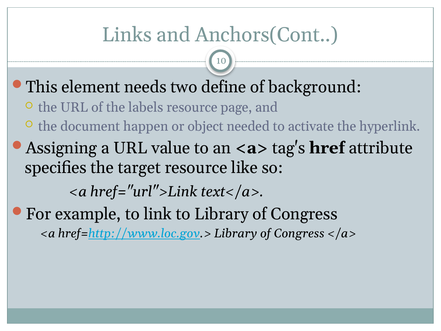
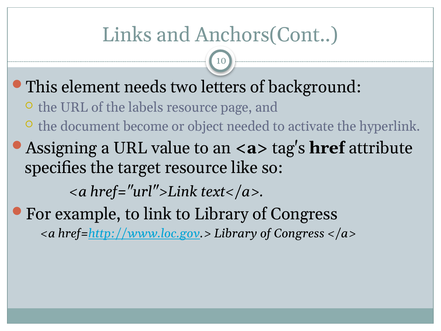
define: define -> letters (224, 87)
happen: happen -> become (146, 126)
